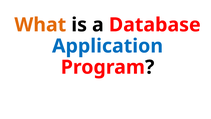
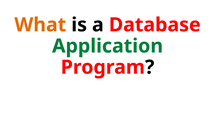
Application colour: blue -> green (108, 46)
